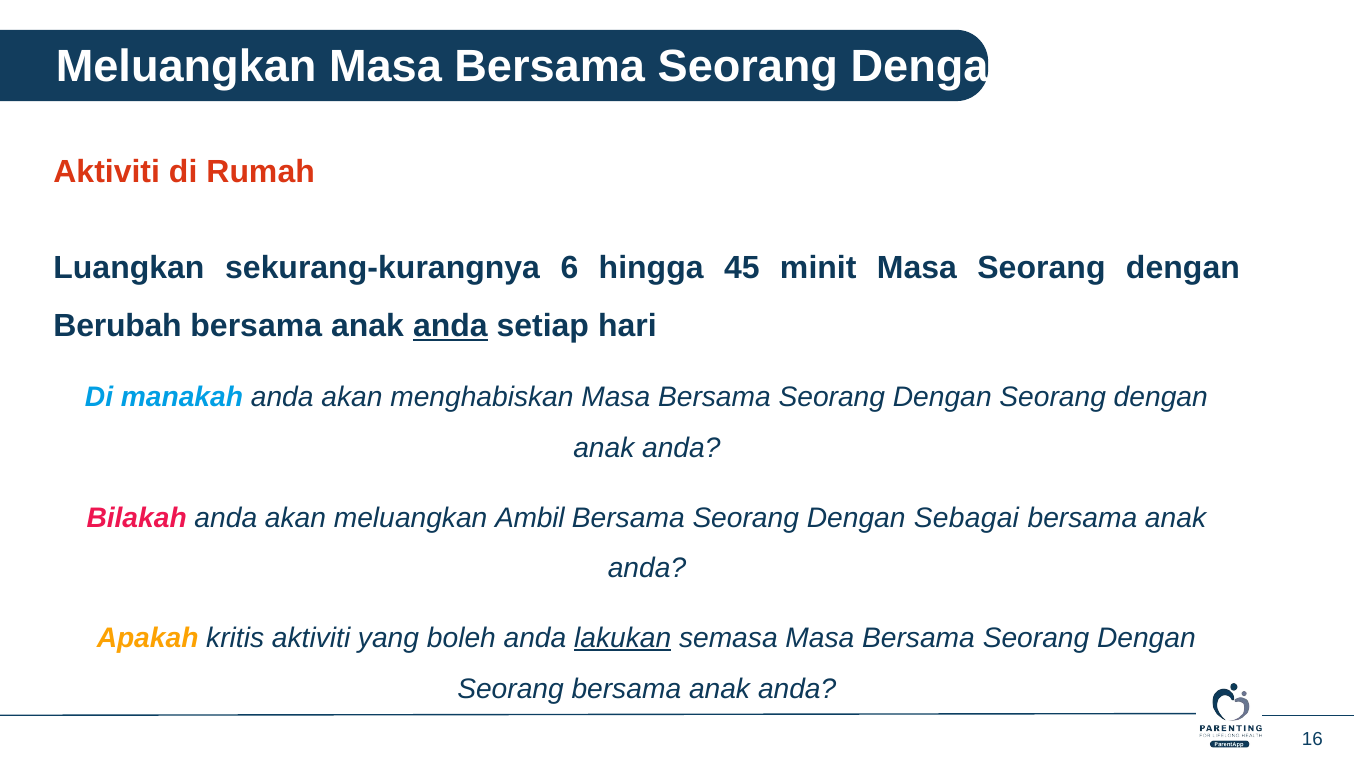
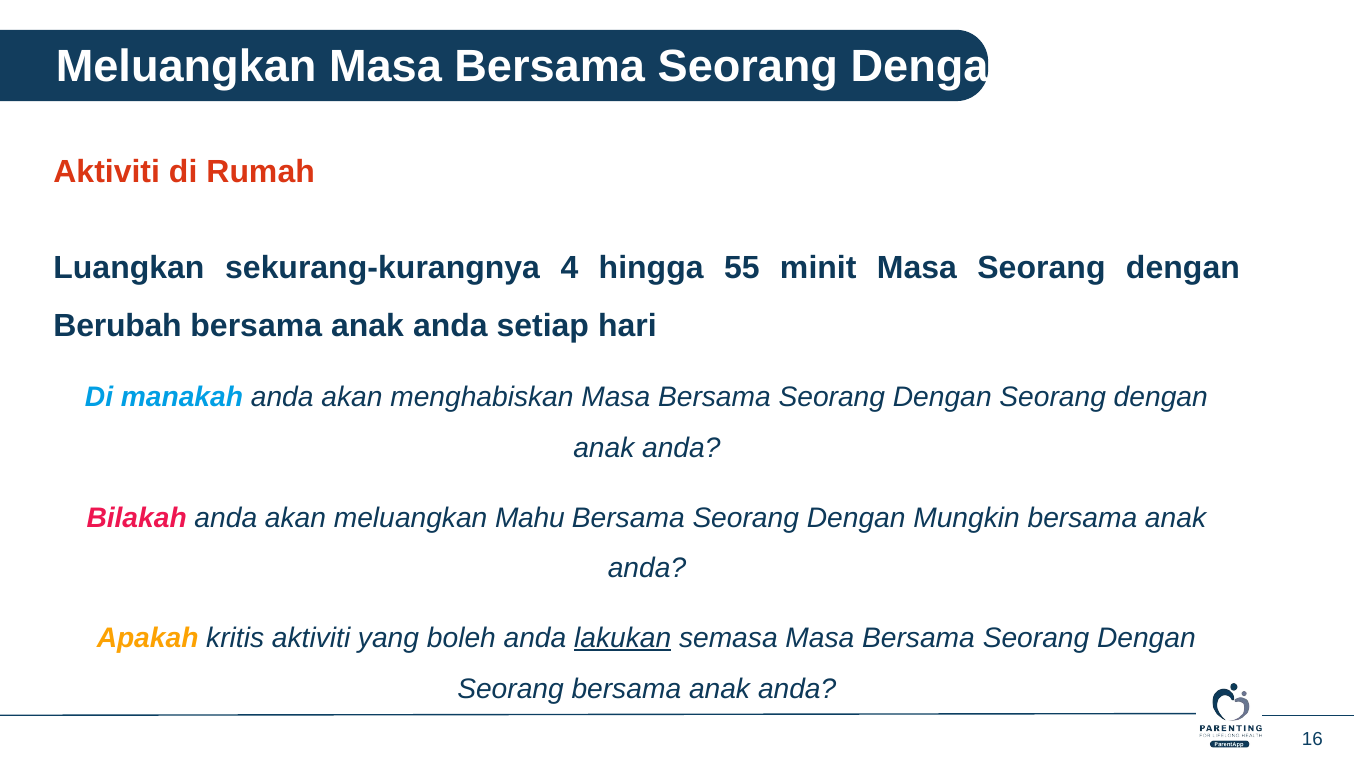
6: 6 -> 4 (570, 268)
45: 45 -> 55 (742, 268)
anda underline: present -> none (450, 326)
Ambil: Ambil -> Mahu (530, 518)
Sebagai: Sebagai -> Mungkin (967, 518)
